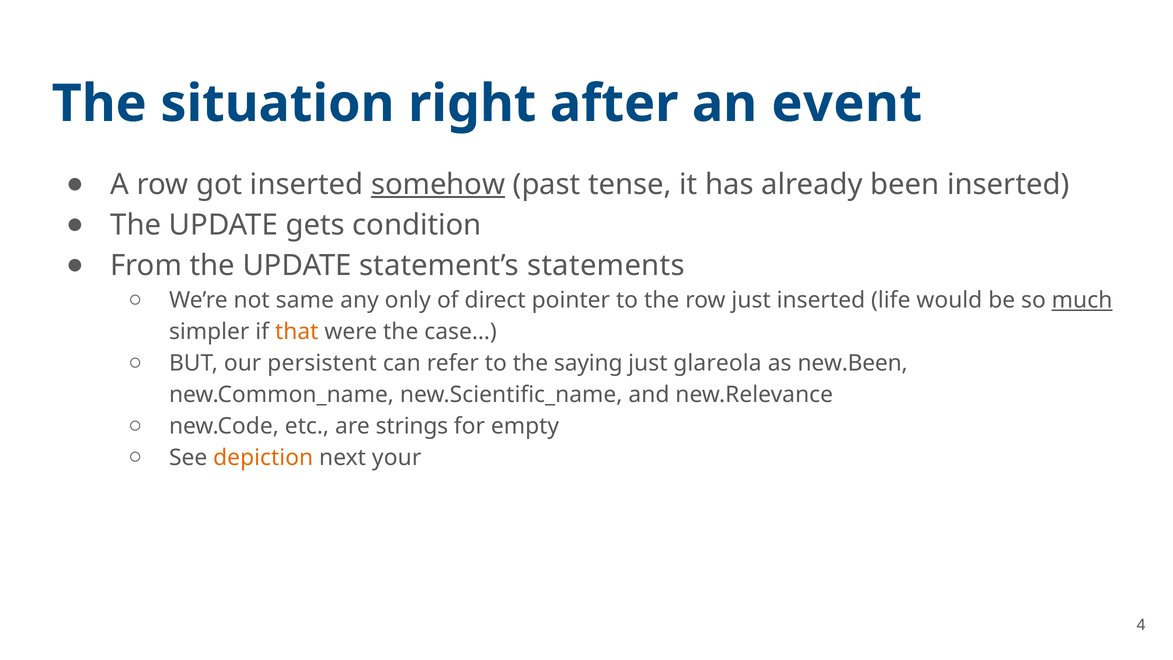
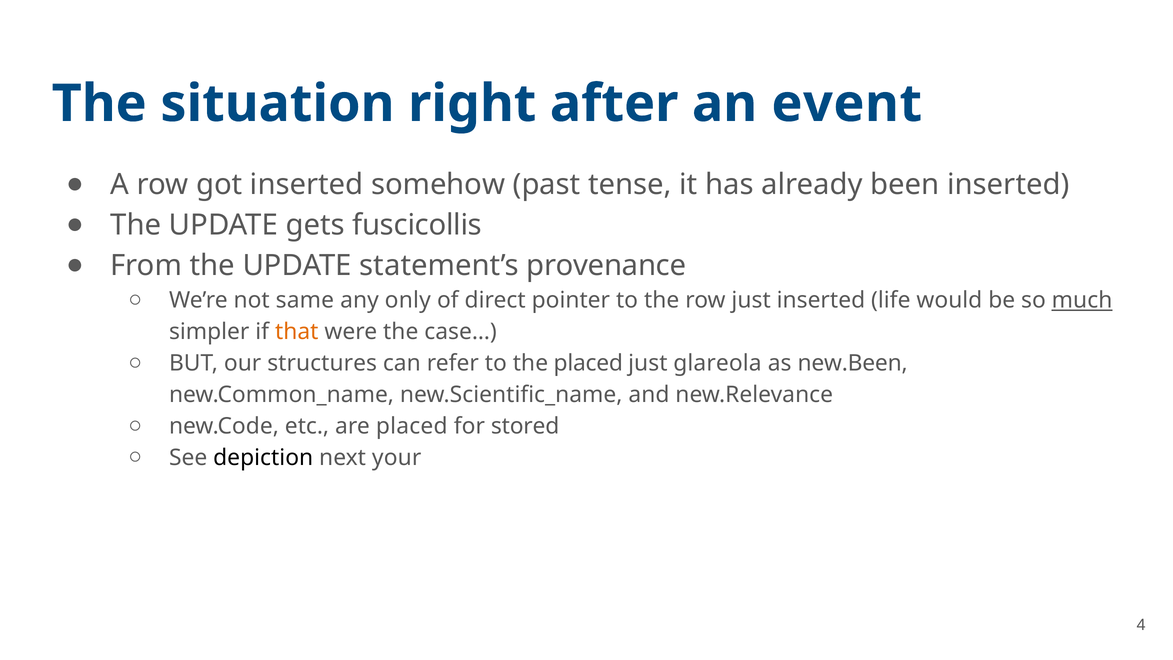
somehow underline: present -> none (438, 184)
condition: condition -> fuscicollis (417, 225)
statements: statements -> provenance (606, 265)
persistent: persistent -> structures (322, 363)
the saying: saying -> placed (588, 363)
are strings: strings -> placed (412, 426)
empty: empty -> stored (525, 426)
depiction colour: orange -> black (263, 458)
